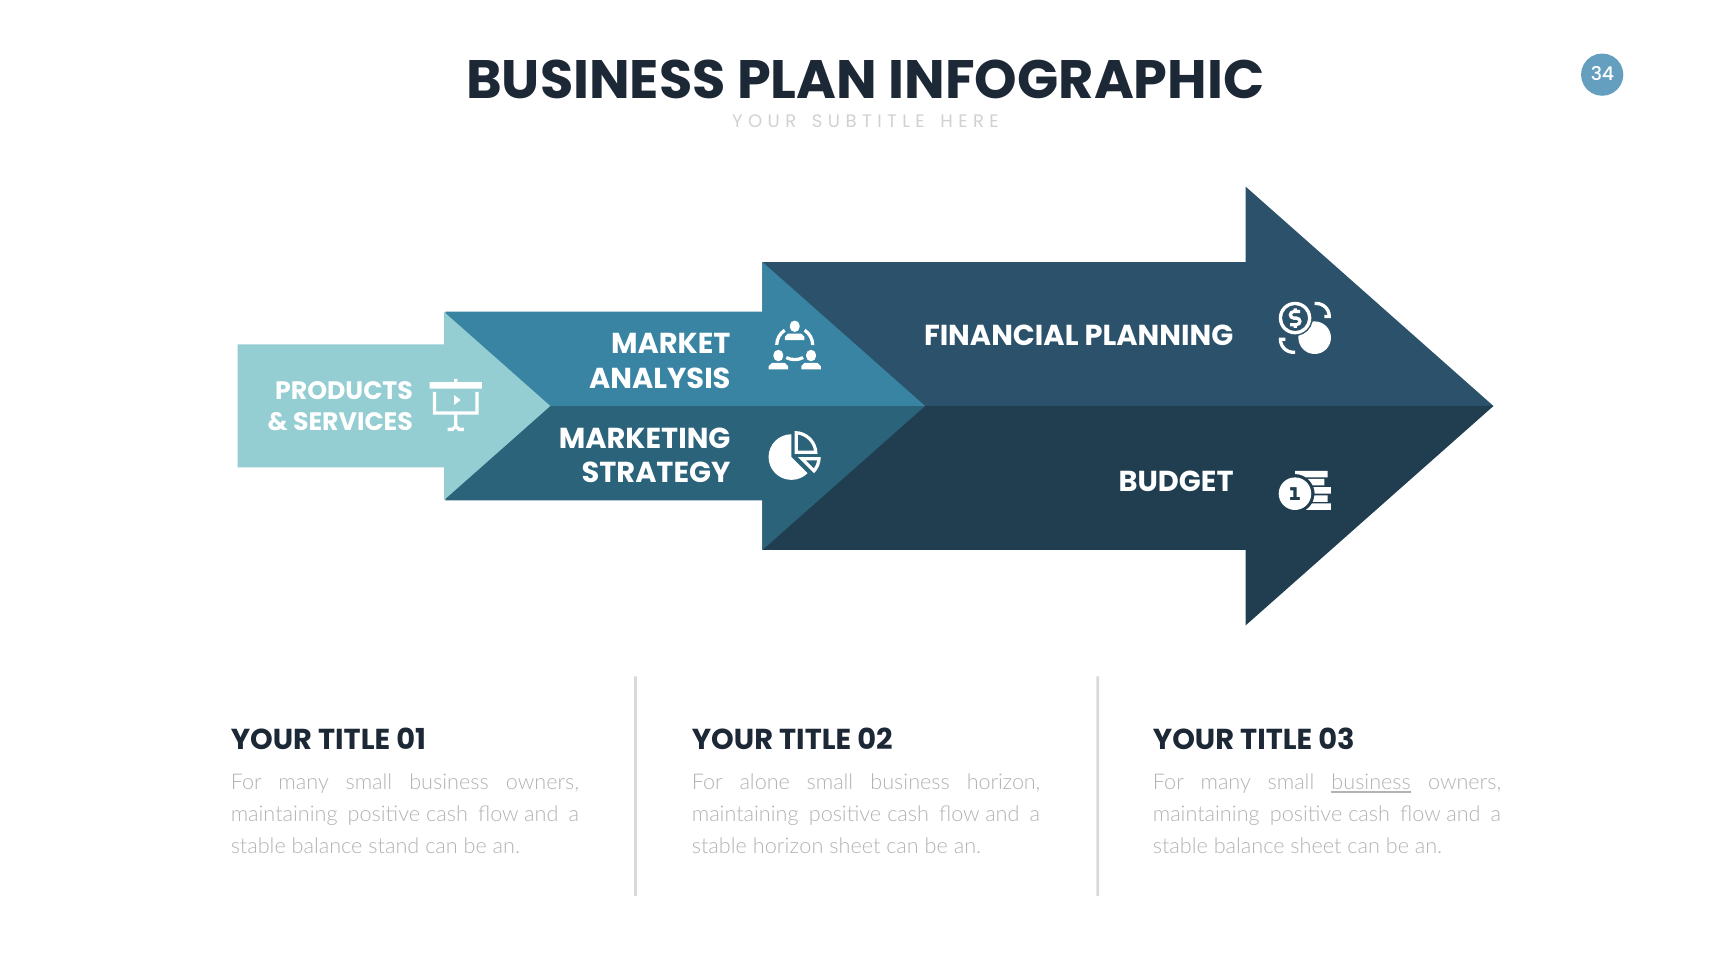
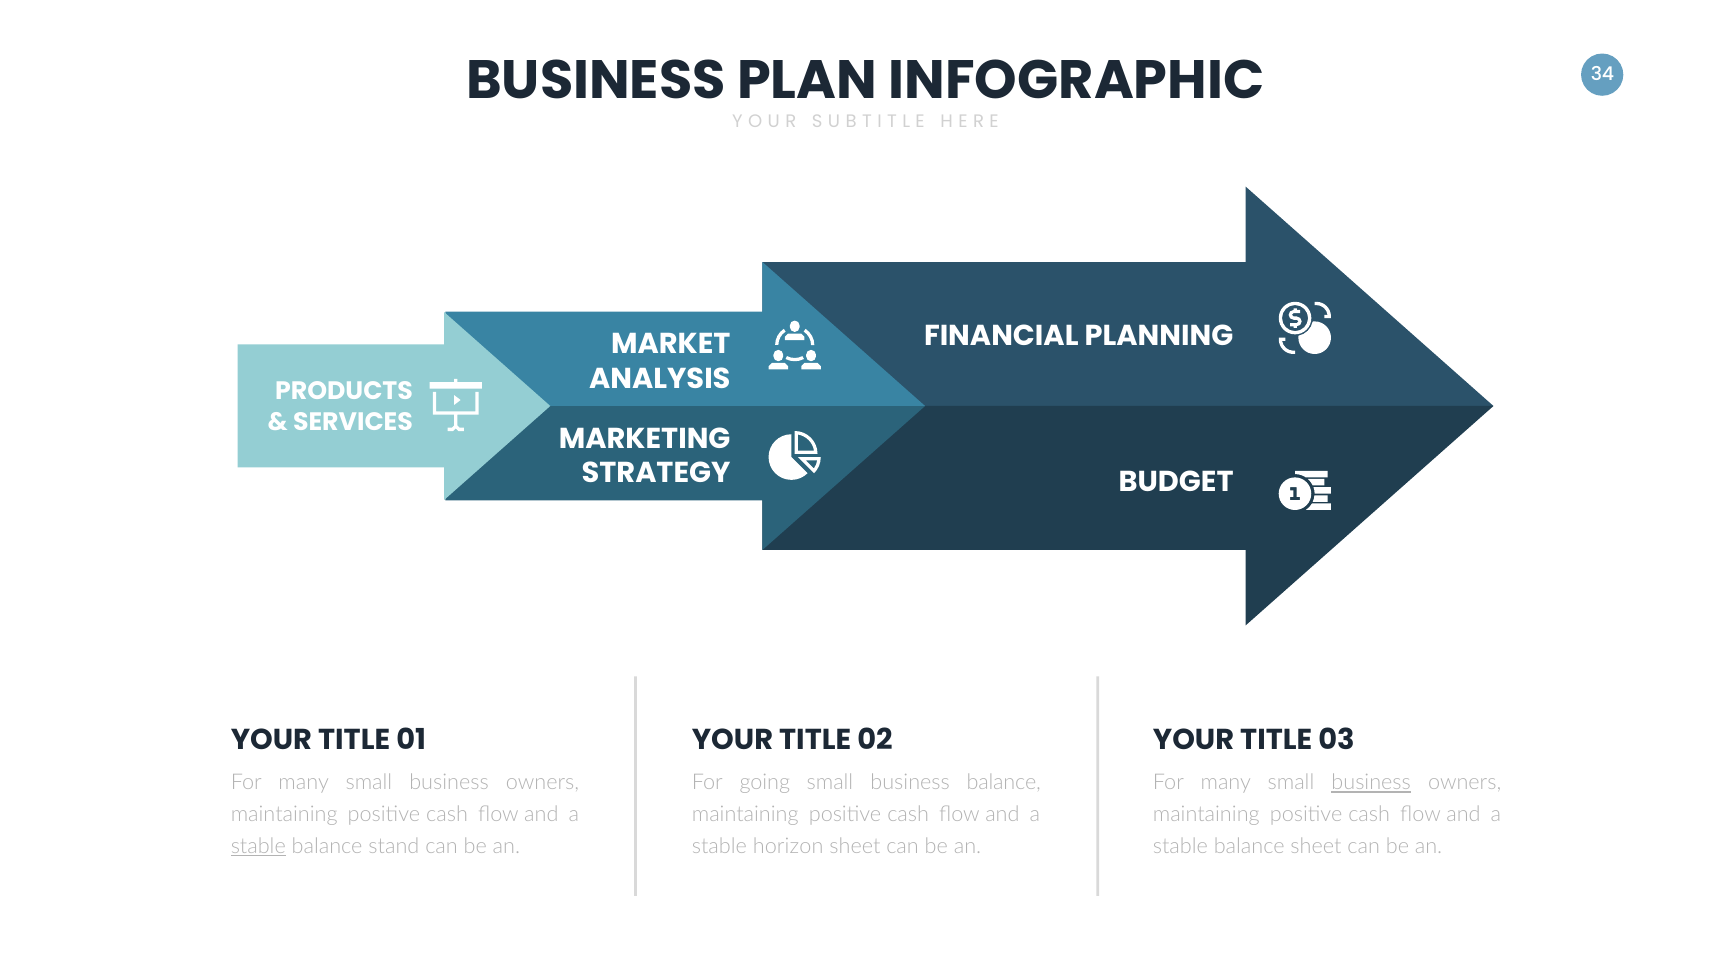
alone: alone -> going (765, 783)
business horizon: horizon -> balance (1004, 783)
stable underline: none -> present (258, 846)
